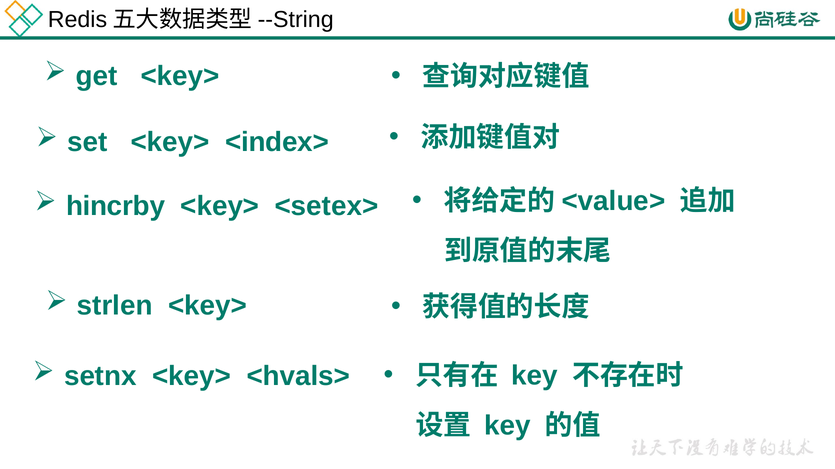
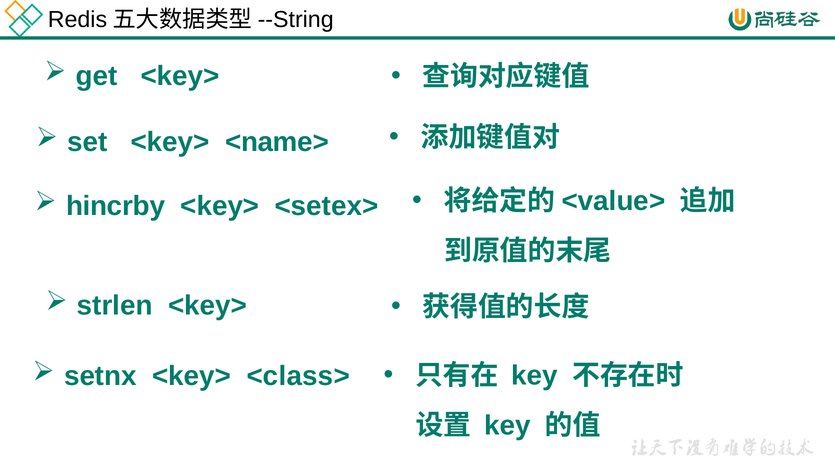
<index>: <index> -> <name> (277, 142)
<hvals>: <hvals> -> <class> (298, 377)
